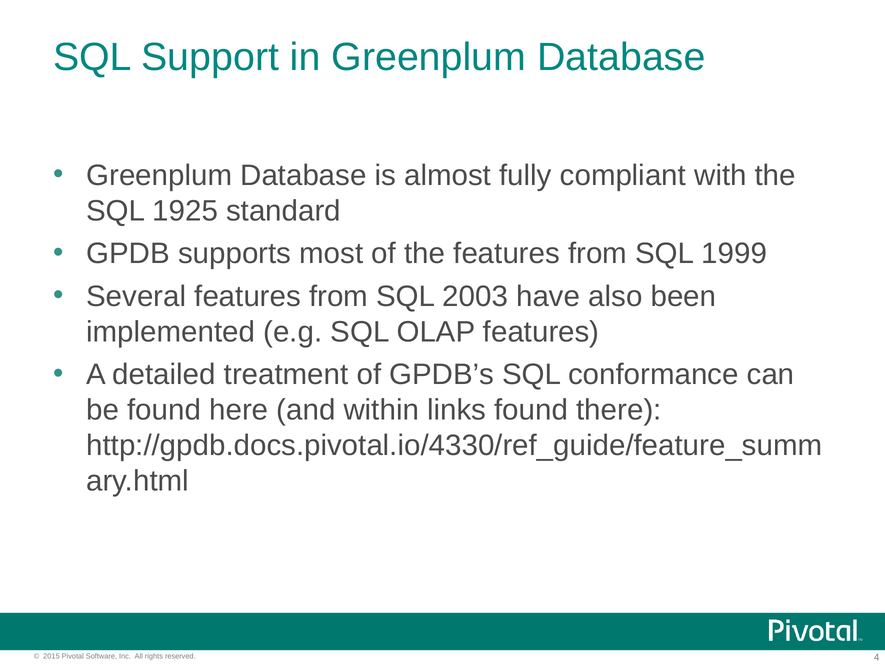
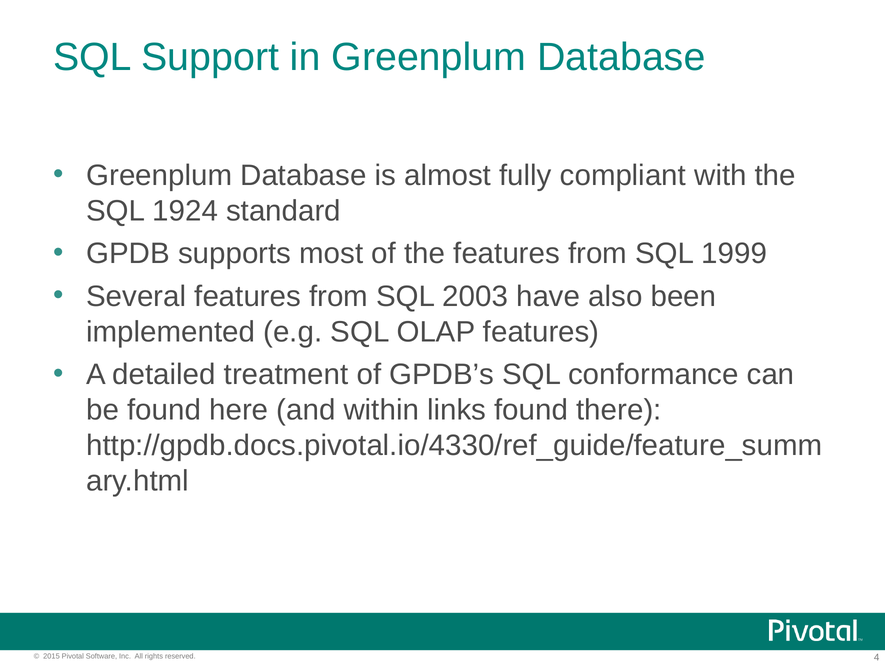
1925: 1925 -> 1924 (185, 211)
